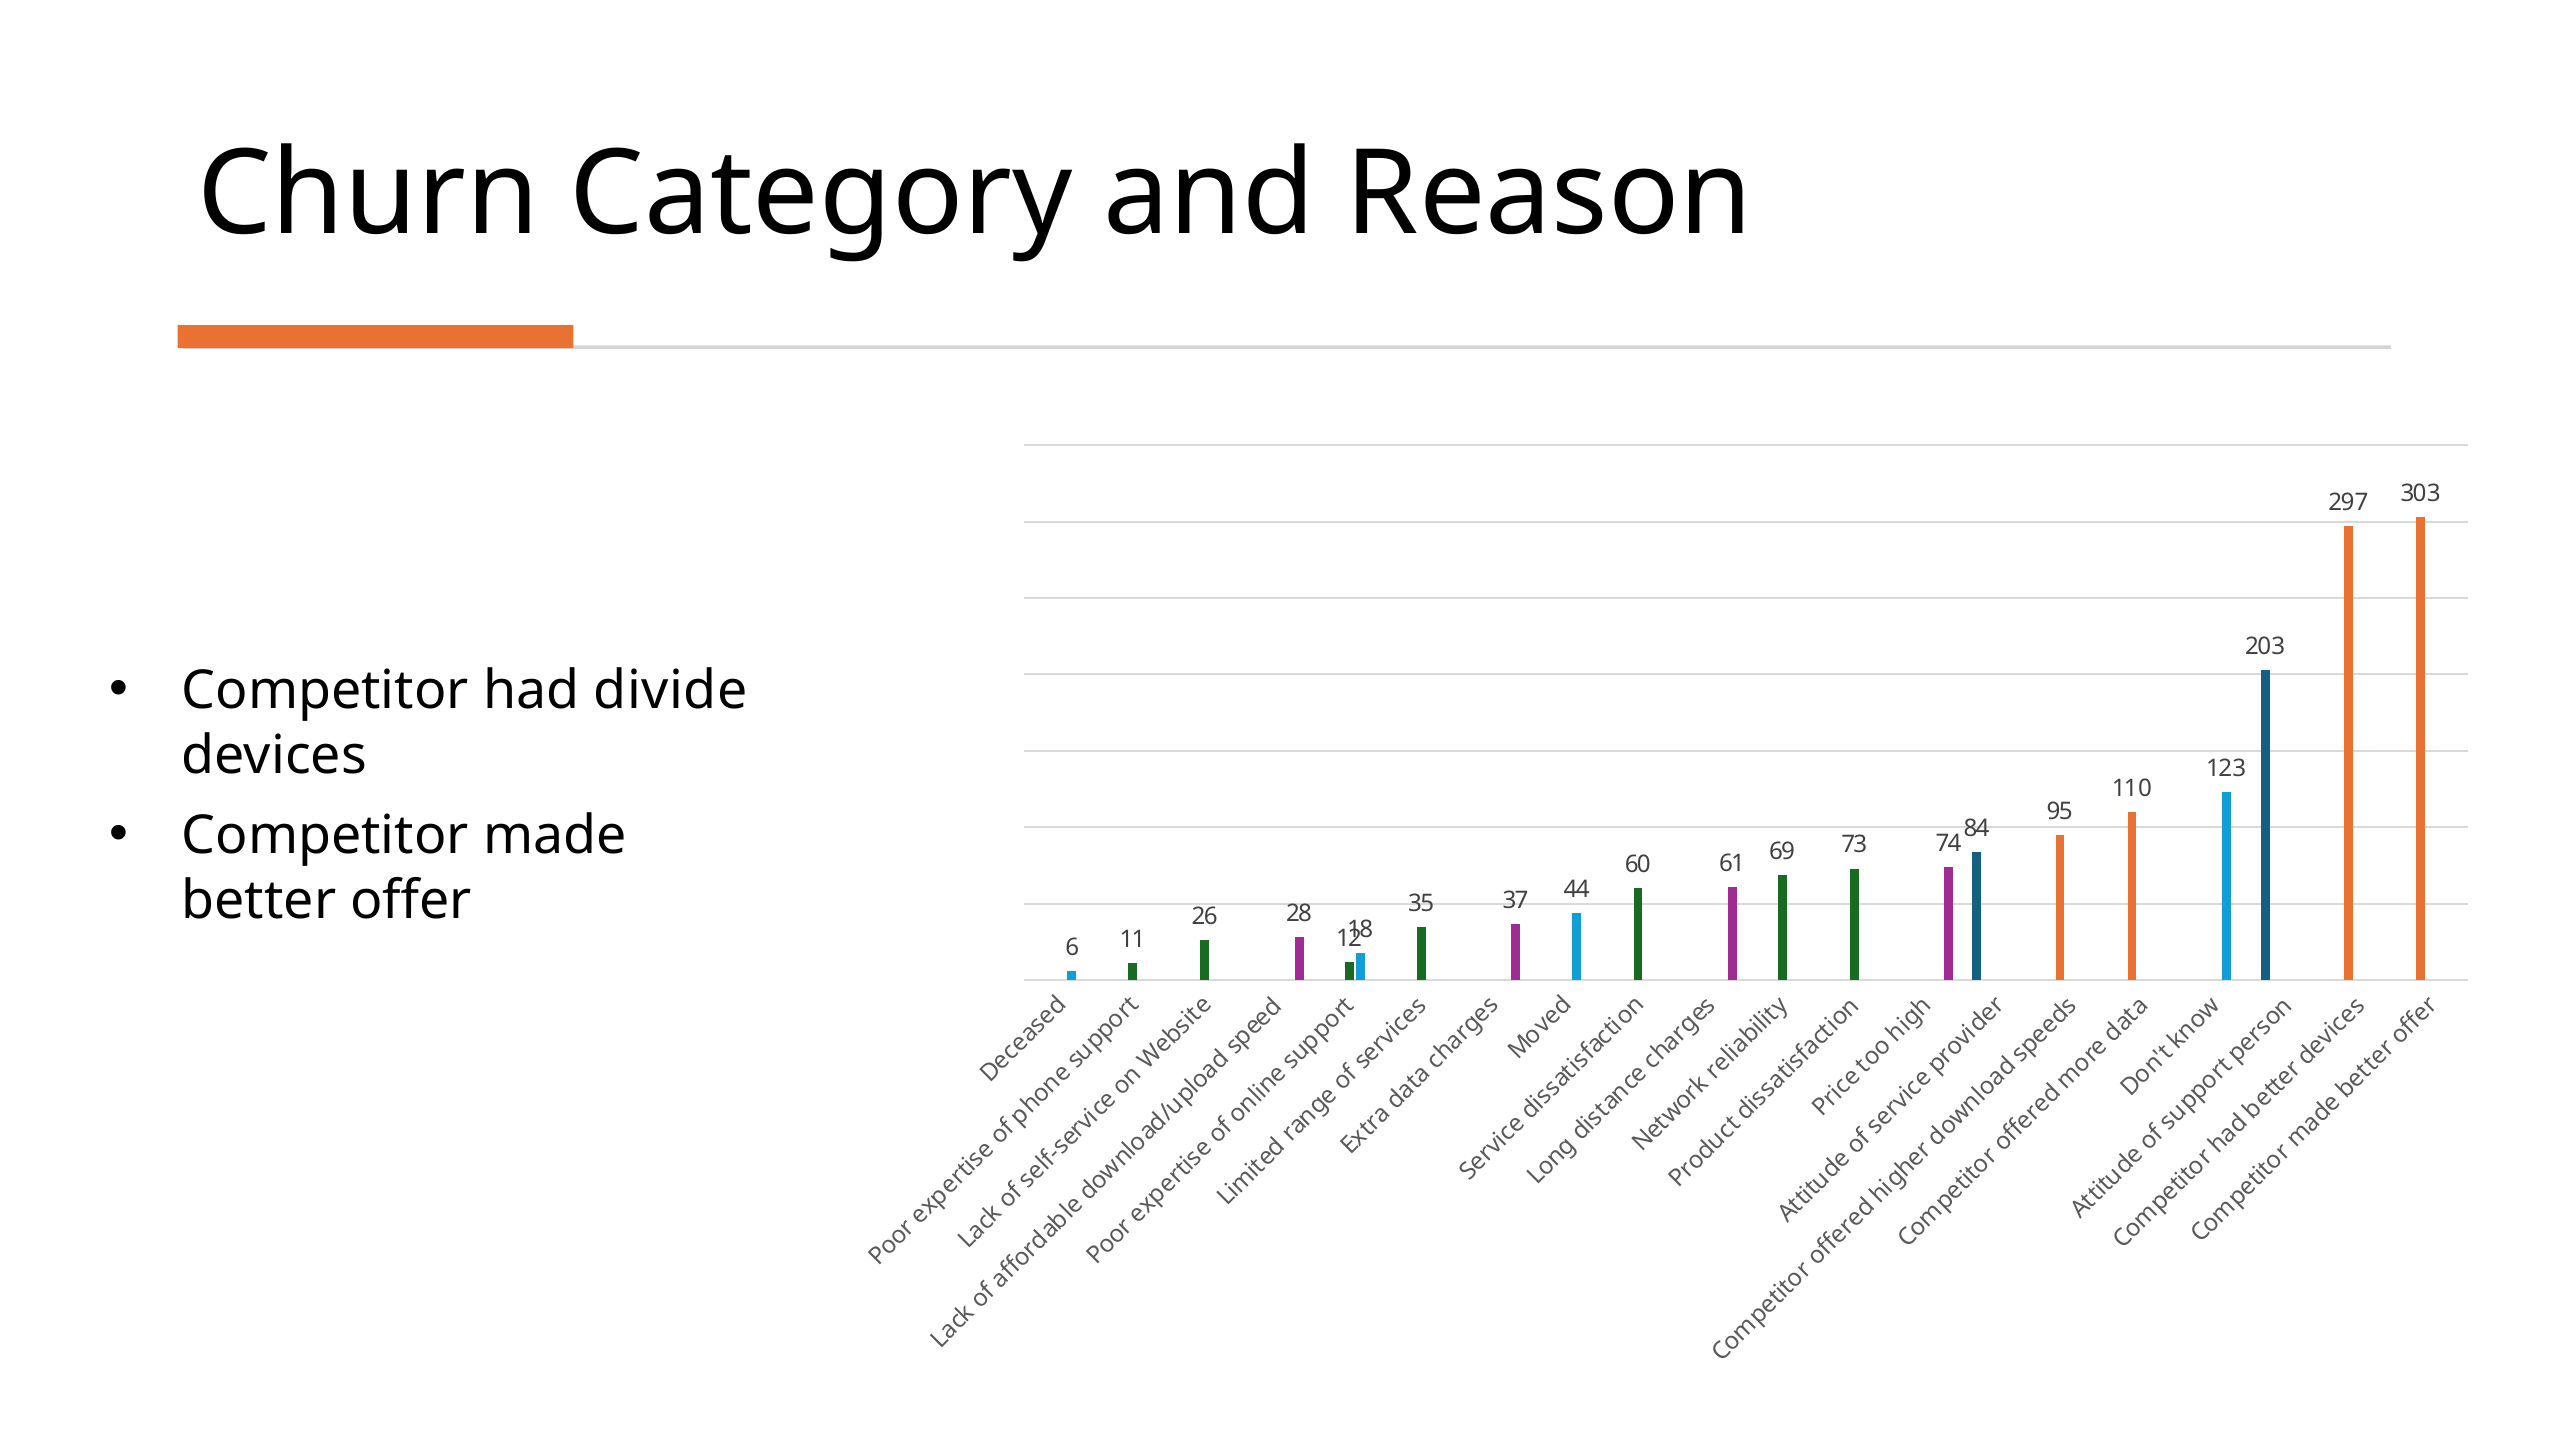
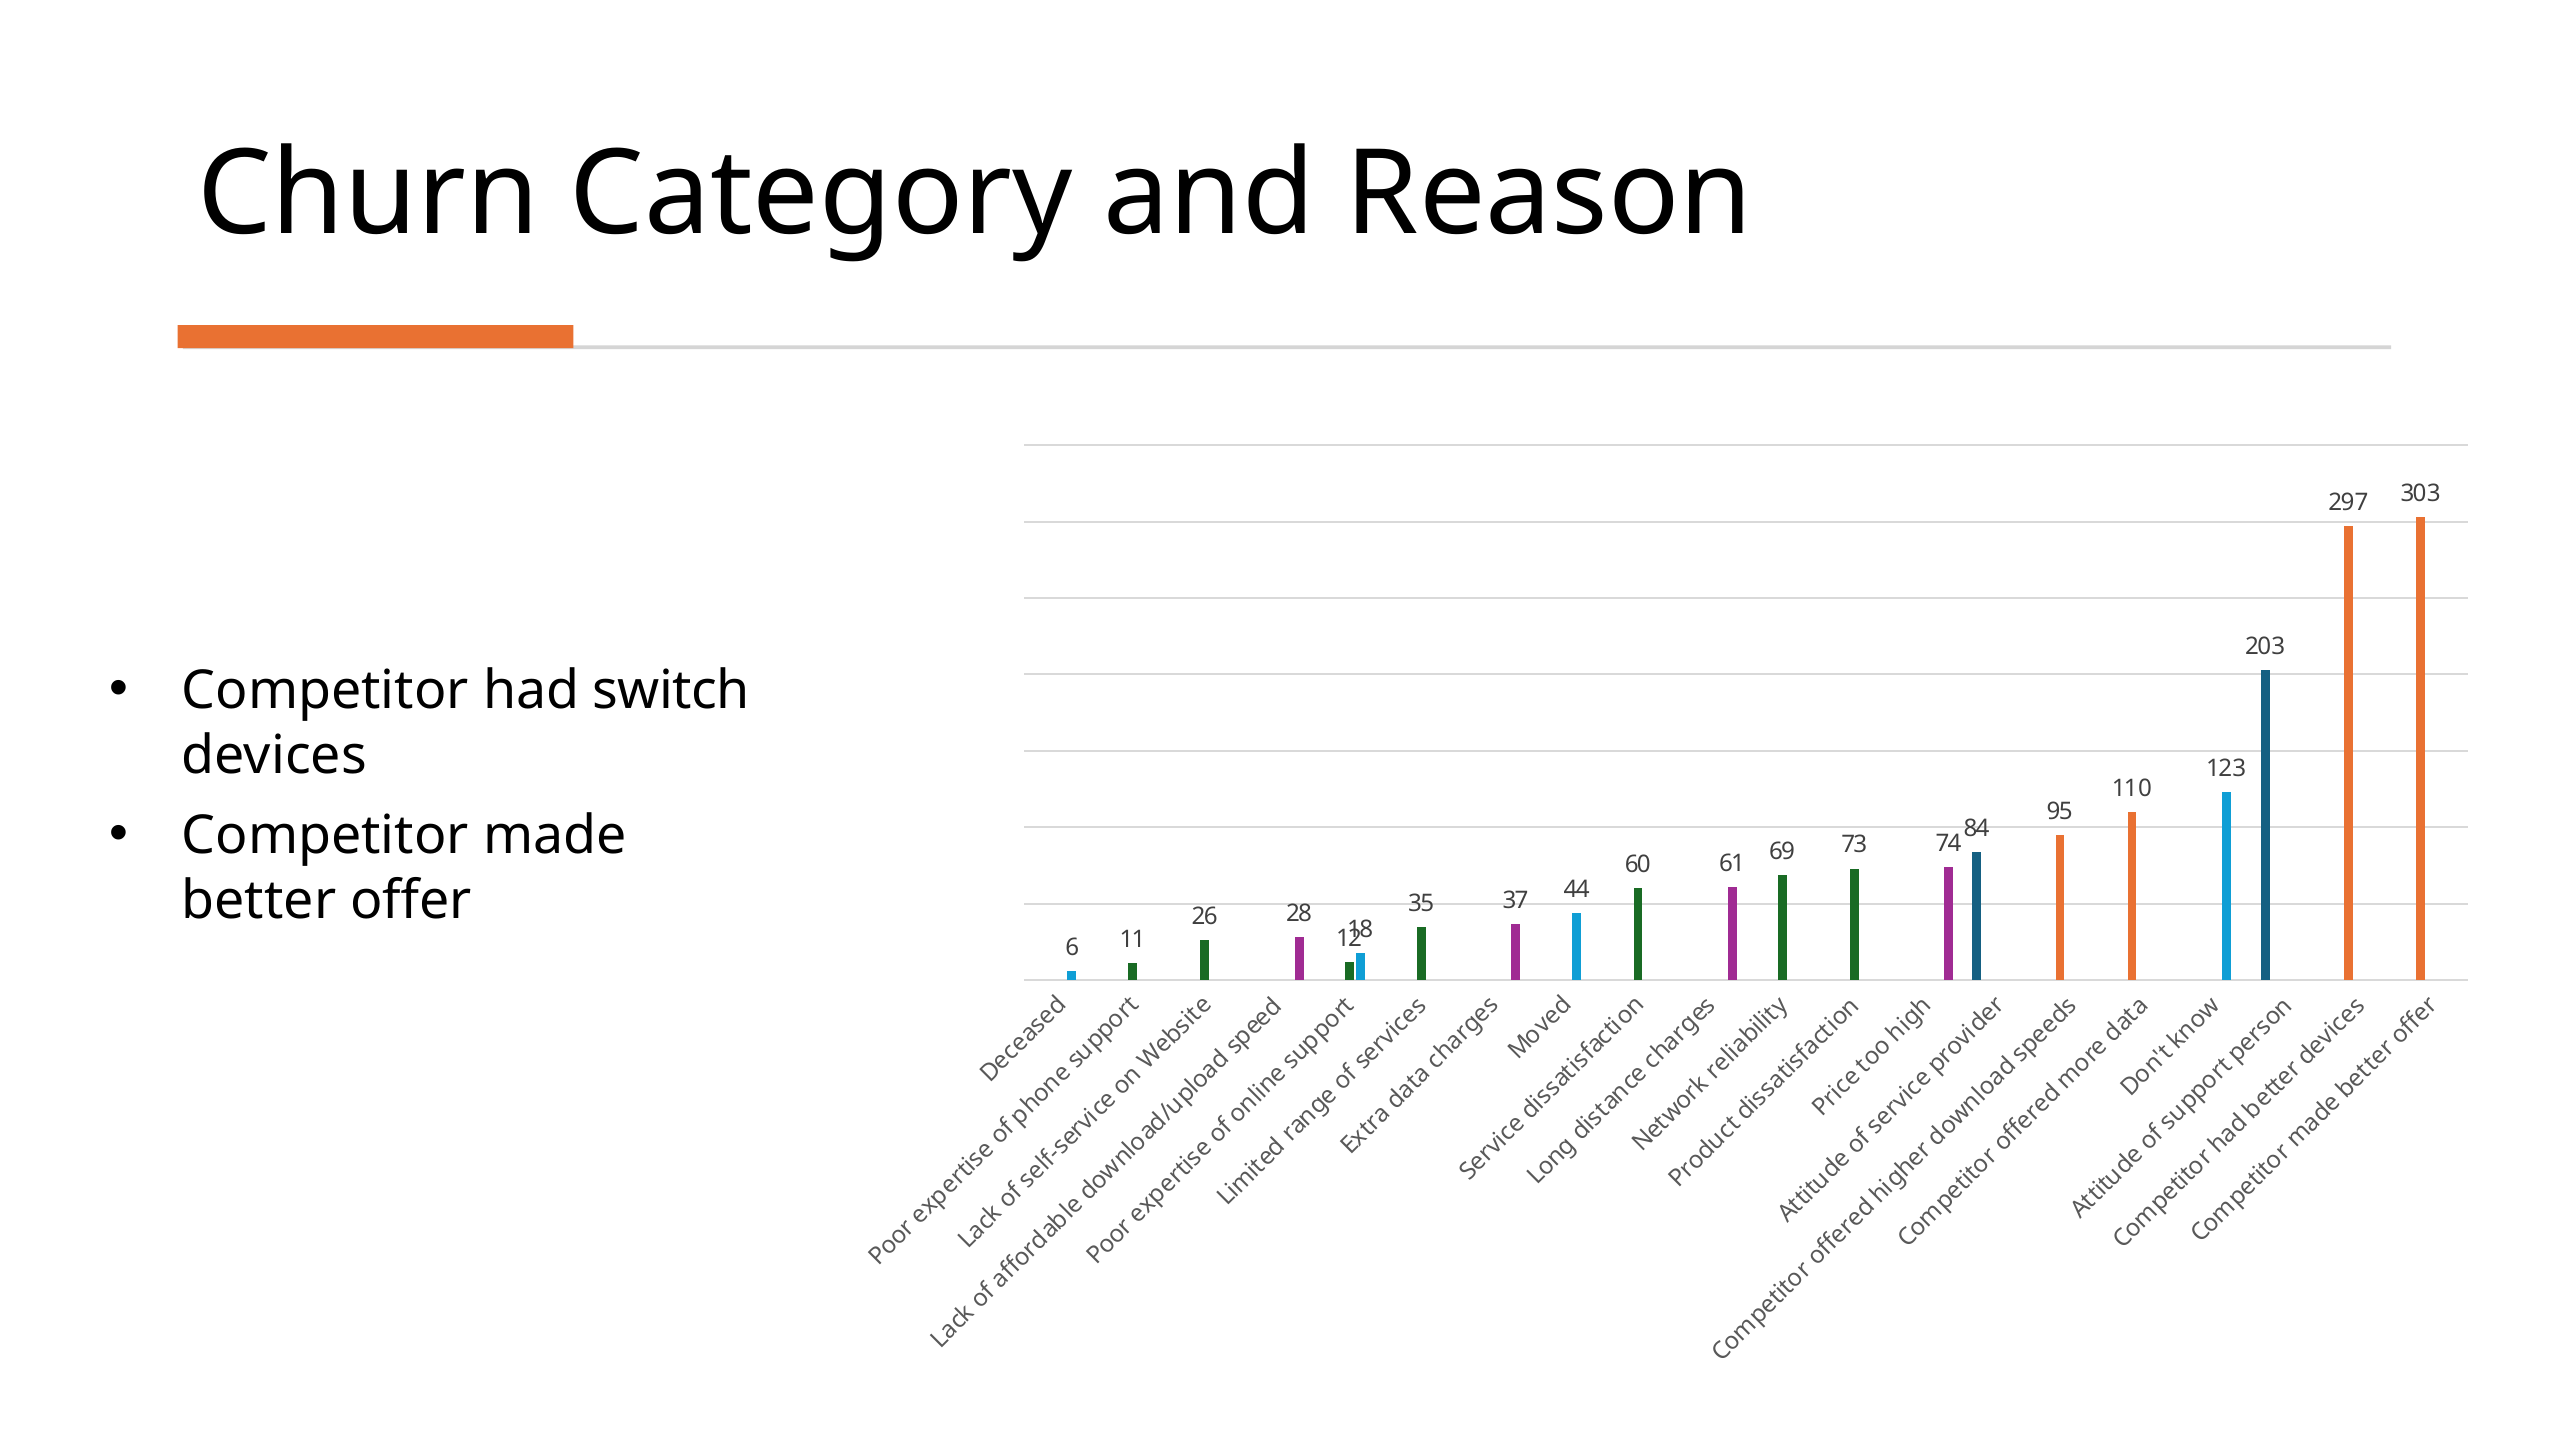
divide: divide -> switch (671, 691)
